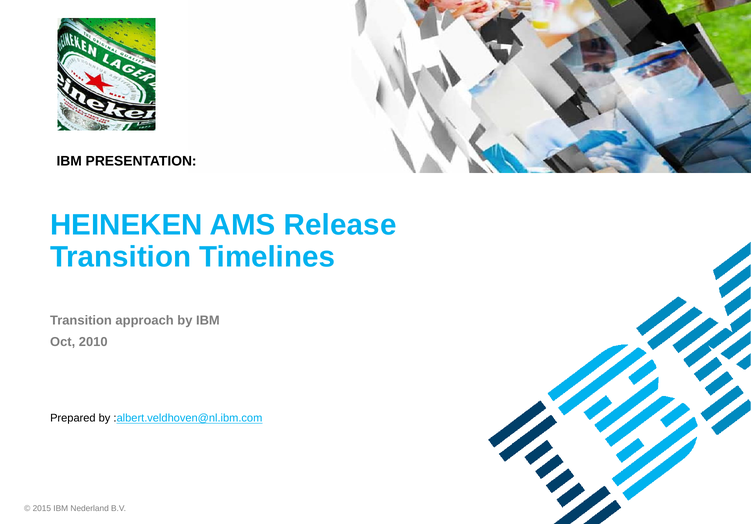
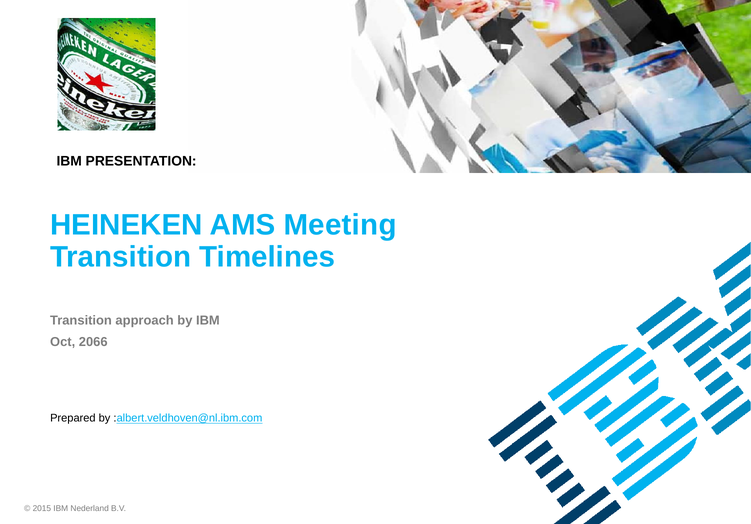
Release: Release -> Meeting (340, 225)
2010: 2010 -> 2066 (93, 342)
